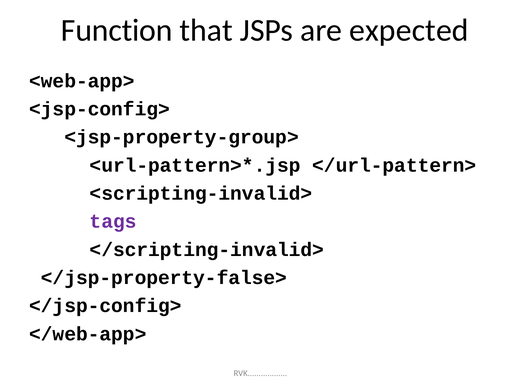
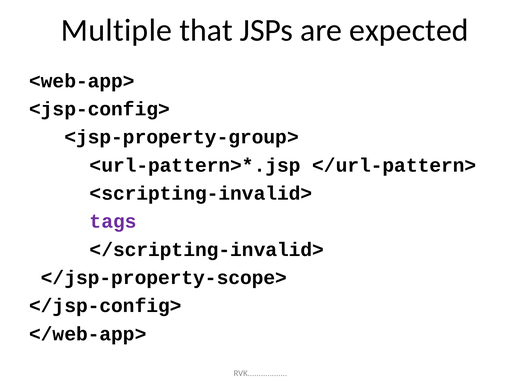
Function: Function -> Multiple (117, 30)
</jsp-property-false>: </jsp-property-false> -> </jsp-property-scope> (164, 278)
